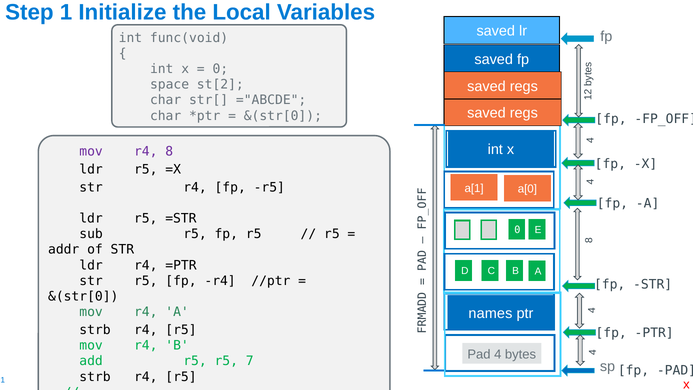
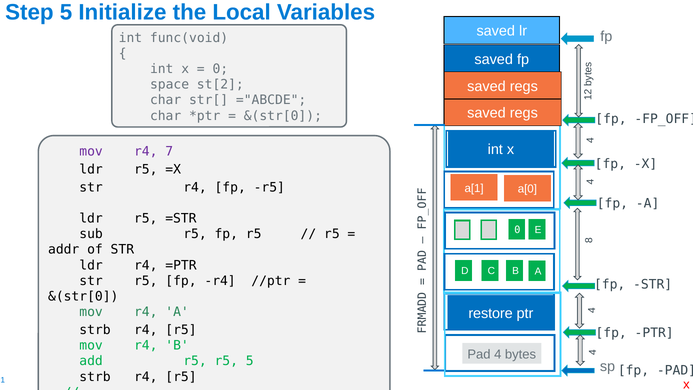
Step 1: 1 -> 5 (66, 13)
r4 8: 8 -> 7 (169, 151)
names: names -> restore (491, 313)
r5 7: 7 -> 5 (250, 361)
